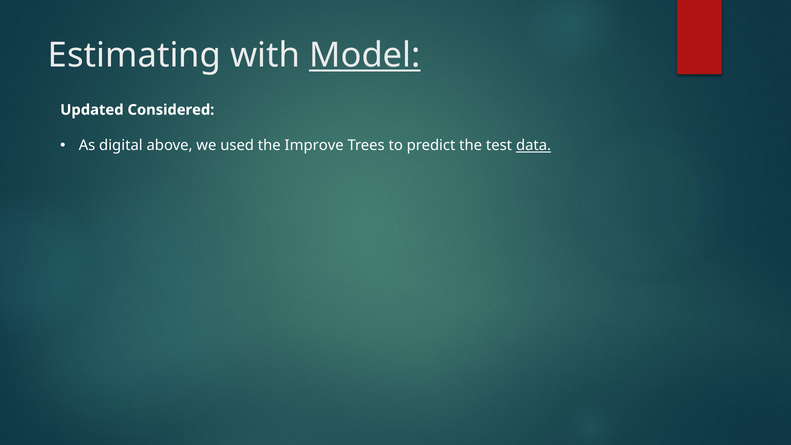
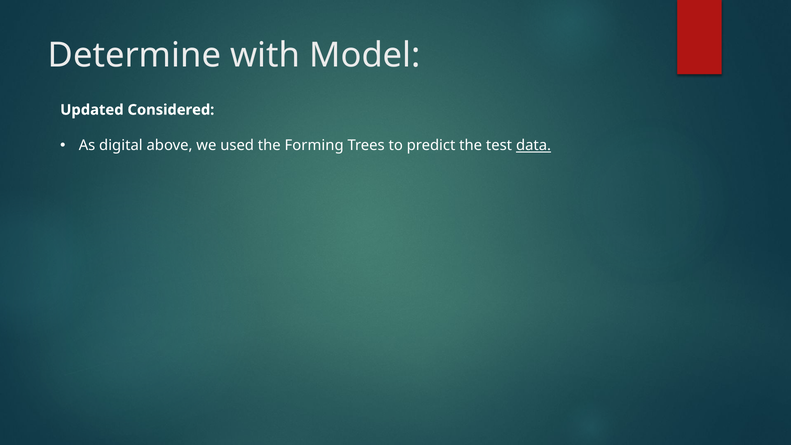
Estimating: Estimating -> Determine (135, 56)
Model underline: present -> none (365, 56)
Improve: Improve -> Forming (314, 145)
